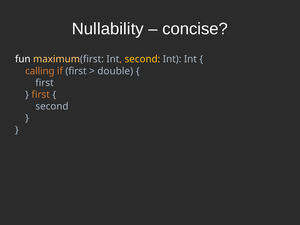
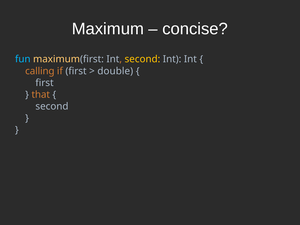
Nullability: Nullability -> Maximum (108, 29)
fun colour: white -> light blue (23, 59)
first: first -> that (41, 95)
